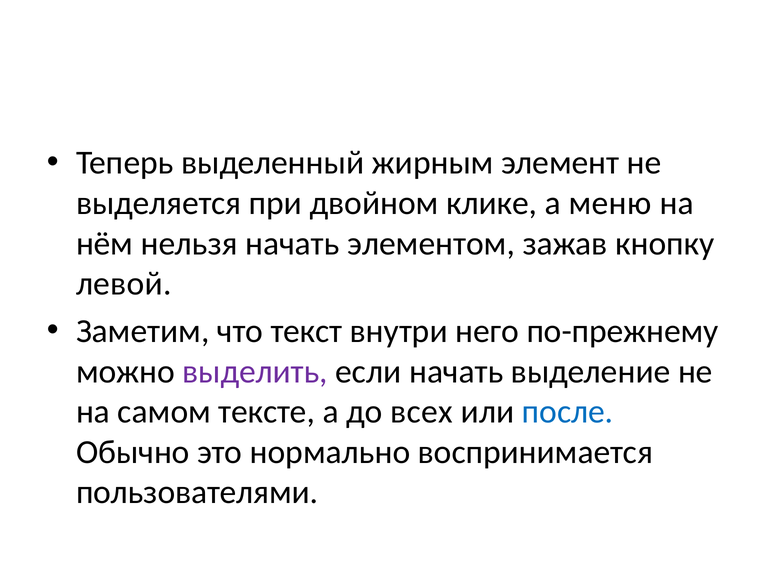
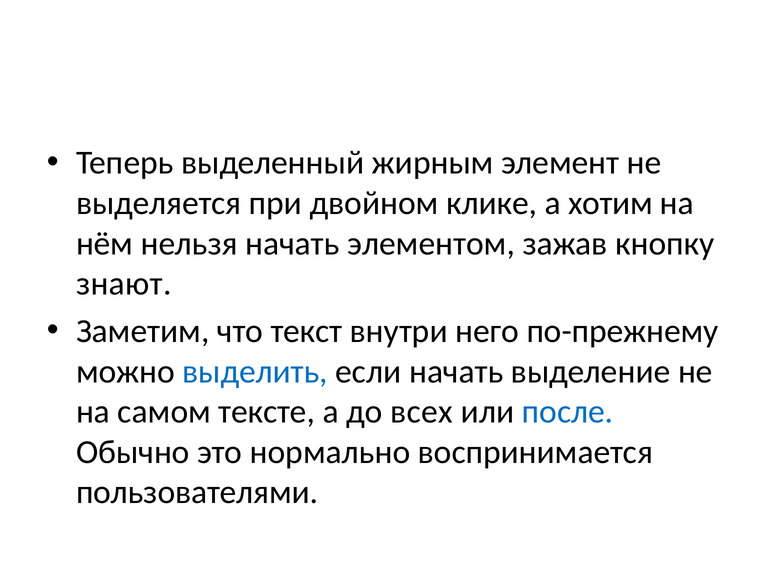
меню: меню -> хотим (611, 203)
левой: левой -> знают (124, 284)
выделить colour: purple -> blue (255, 371)
